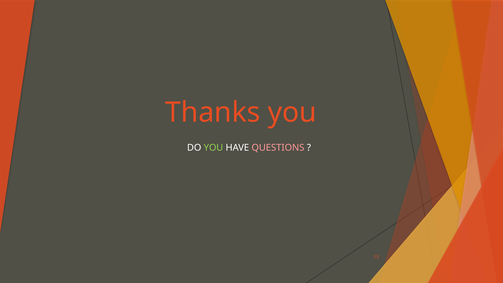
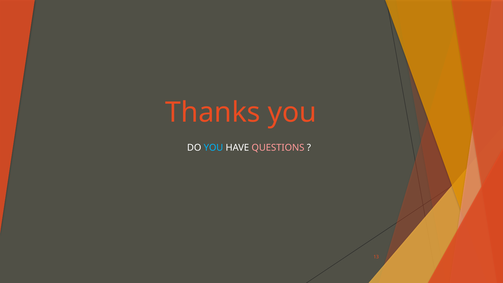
YOU colour: light green -> light blue (213, 148)
